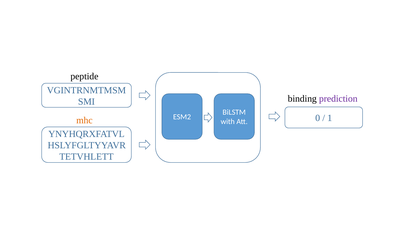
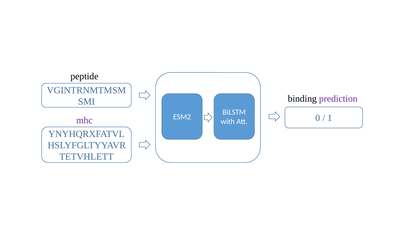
mhc colour: orange -> purple (84, 120)
